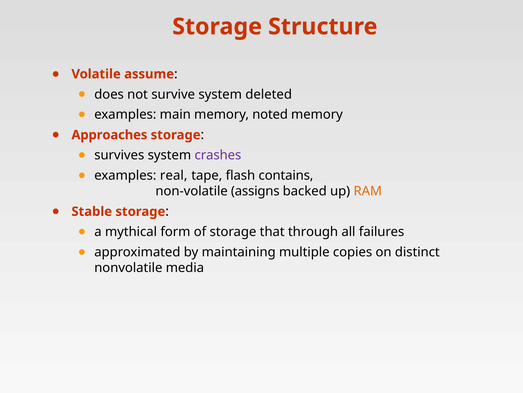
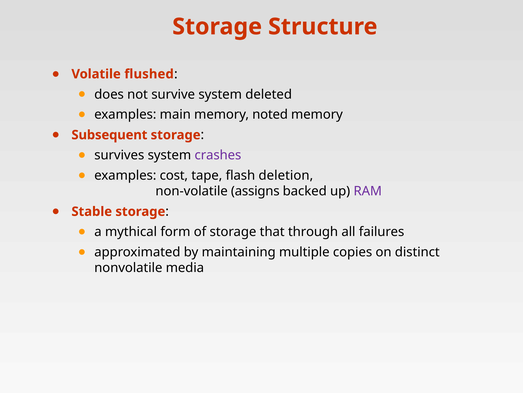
assume: assume -> flushed (149, 74)
Approaches: Approaches -> Subsequent (109, 135)
real: real -> cost (174, 175)
contains: contains -> deletion (286, 175)
RAM colour: orange -> purple (368, 191)
